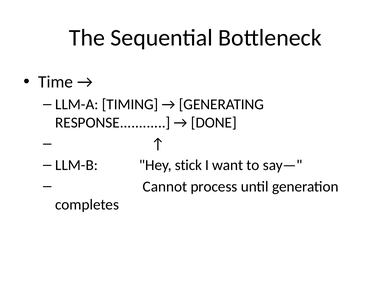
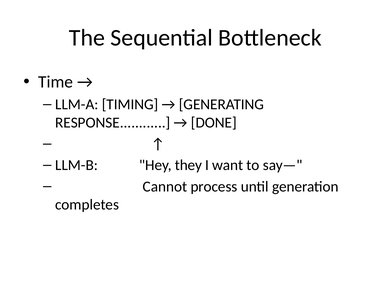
stick: stick -> they (188, 165)
